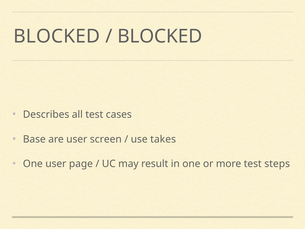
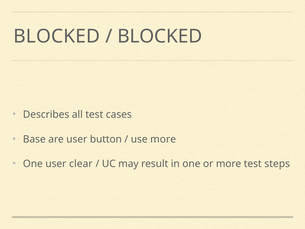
screen: screen -> button (106, 139)
use takes: takes -> more (163, 139)
page: page -> clear (81, 164)
